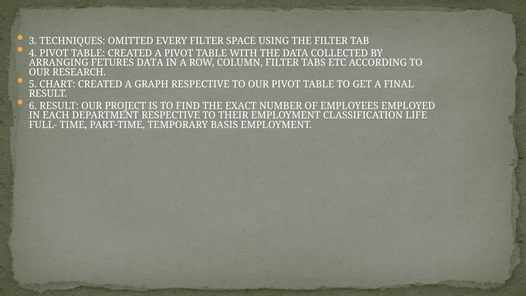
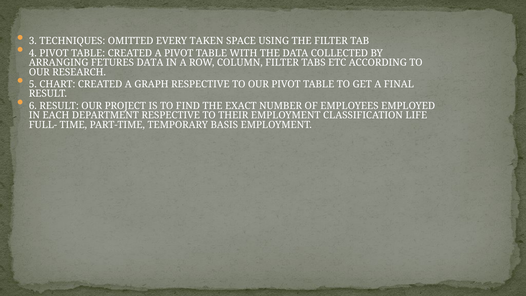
EVERY FILTER: FILTER -> TAKEN (207, 41)
